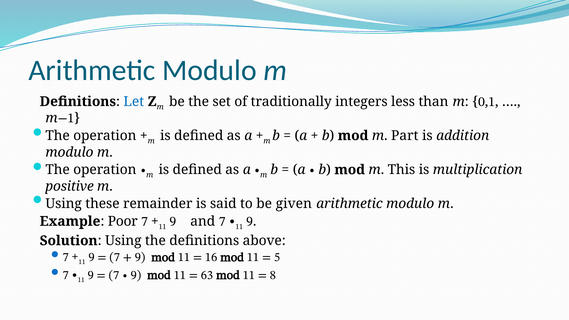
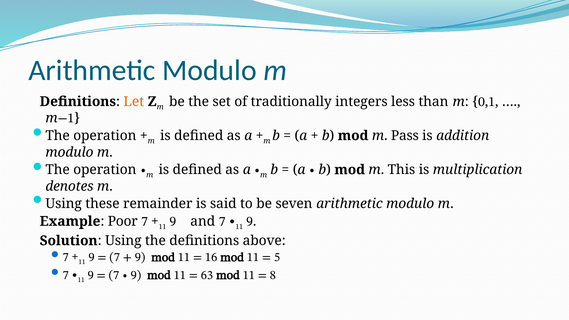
Let colour: blue -> orange (134, 102)
Part: Part -> Pass (405, 136)
positive: positive -> denotes (69, 186)
given: given -> seven (294, 204)
